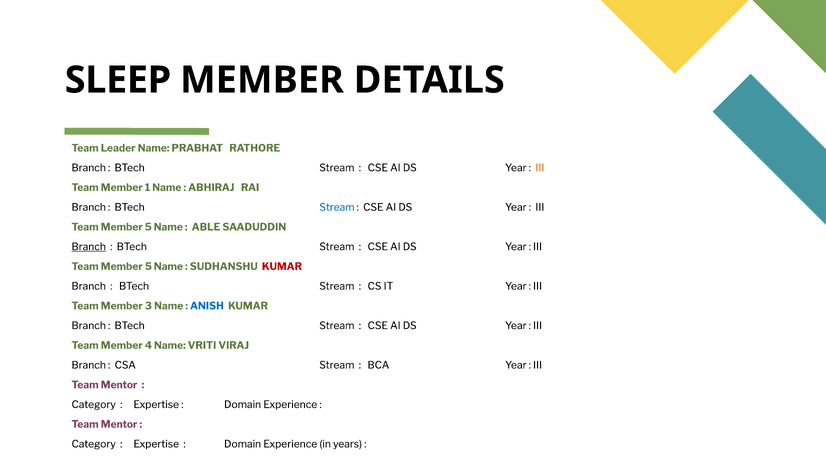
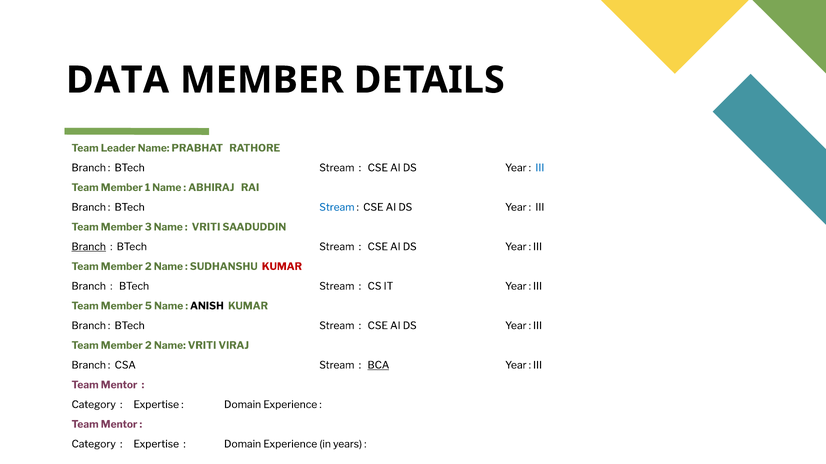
SLEEP: SLEEP -> DATA (118, 80)
III colour: orange -> blue (540, 168)
5: 5 -> 3 (148, 227)
ABLE: ABLE -> VRITI (206, 227)
5: 5 -> 2 (148, 267)
3: 3 -> 5 (148, 306)
ANISH colour: blue -> black (207, 306)
4: 4 -> 2 (148, 346)
BCA underline: none -> present (378, 366)
